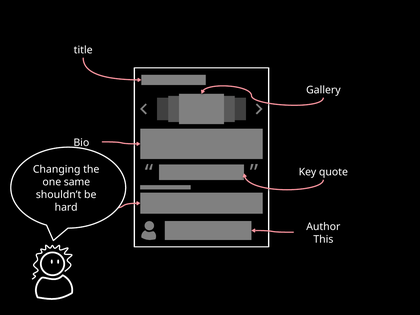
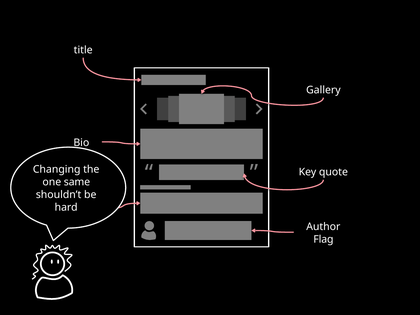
This: This -> Flag (323, 239)
